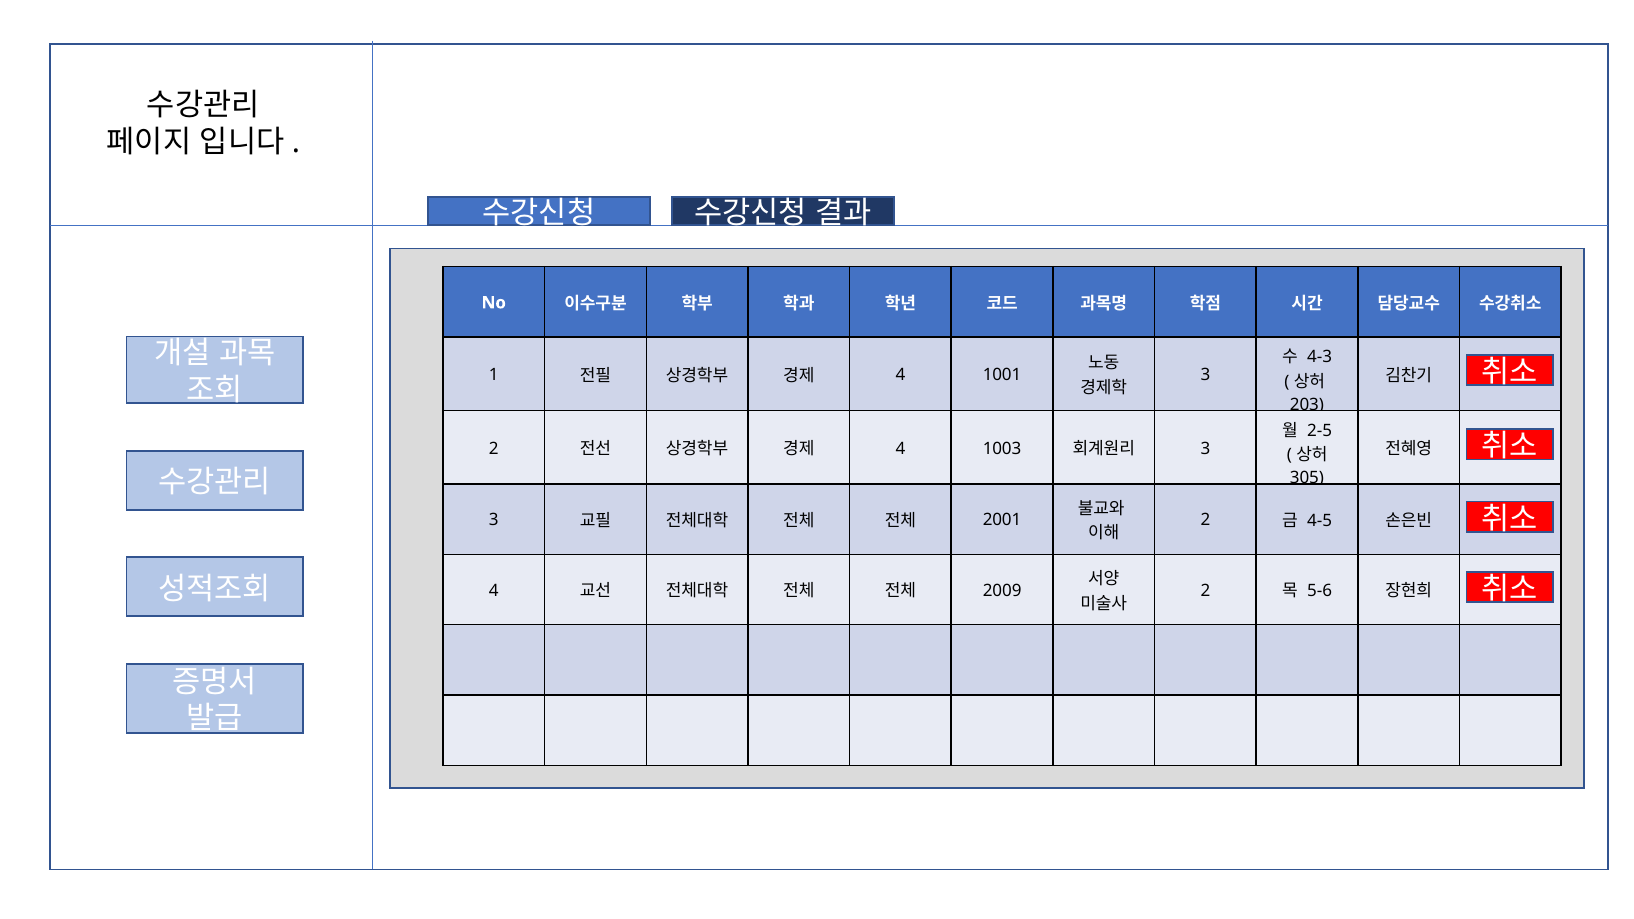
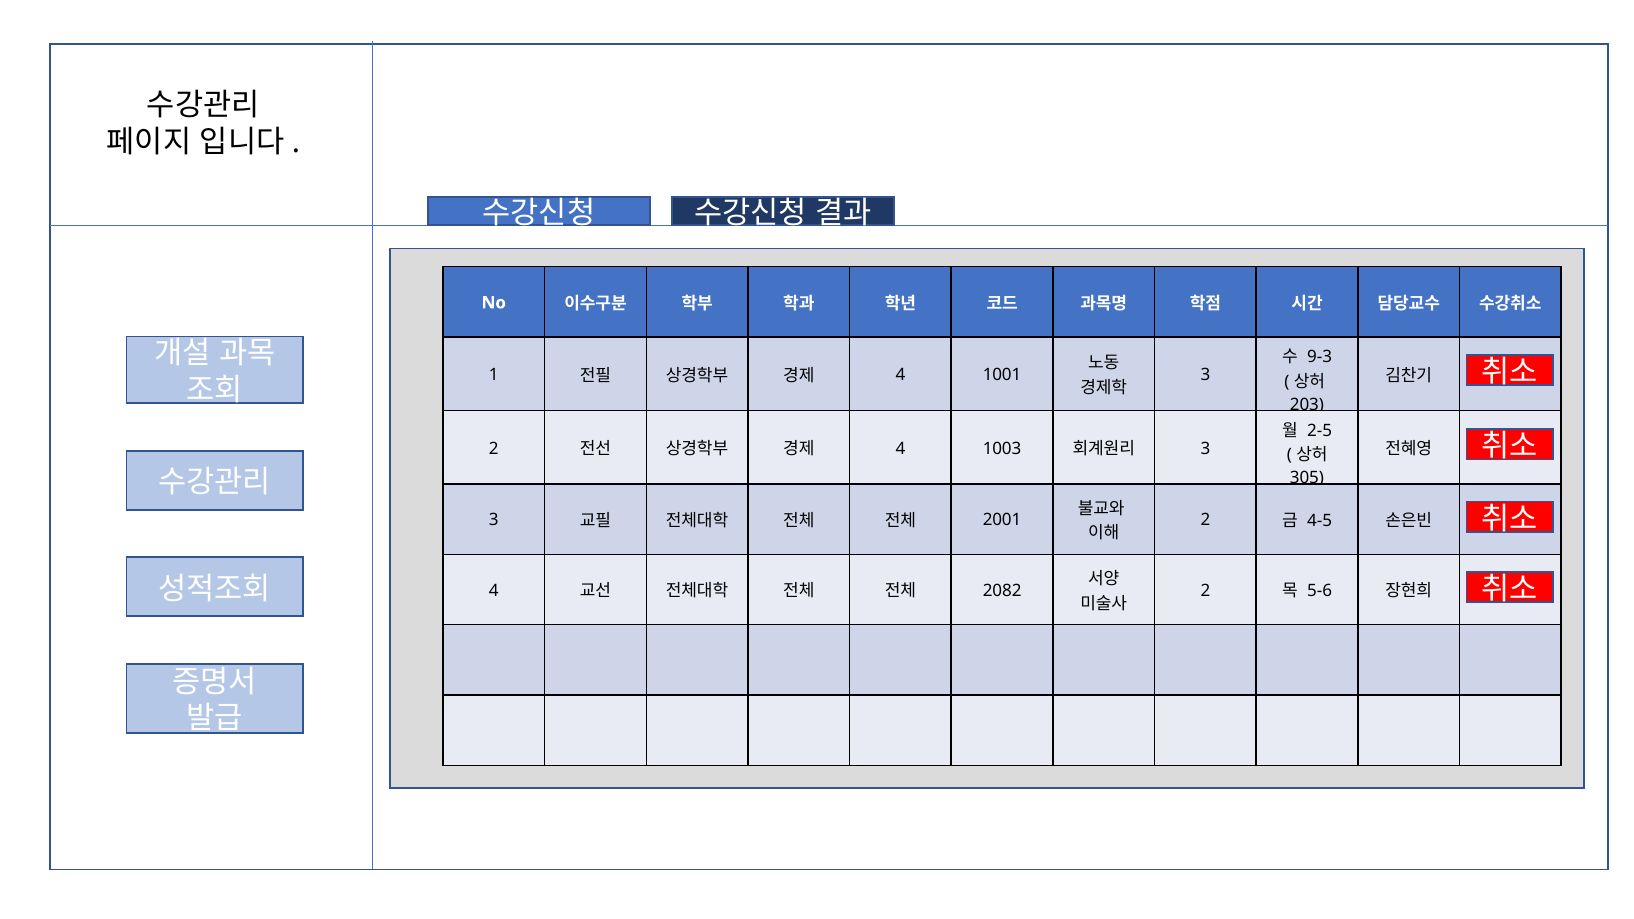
4-3: 4-3 -> 9-3 (1320, 357)
2009: 2009 -> 2082 (1002, 591)
